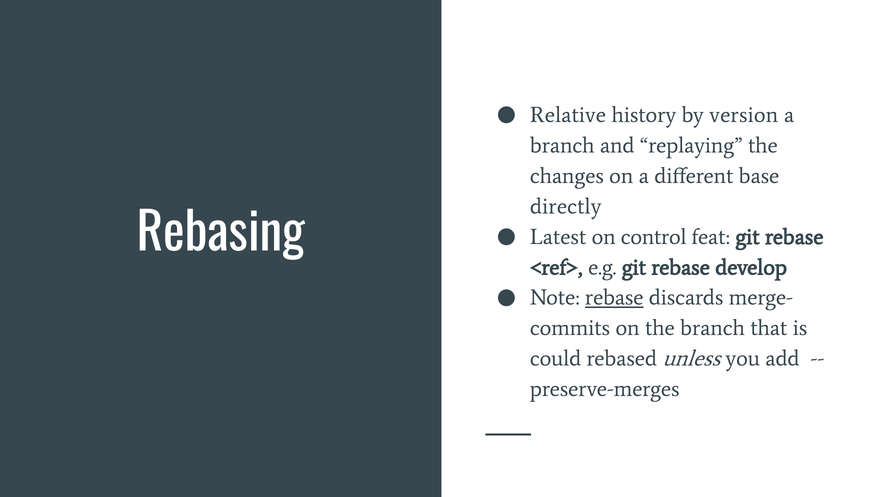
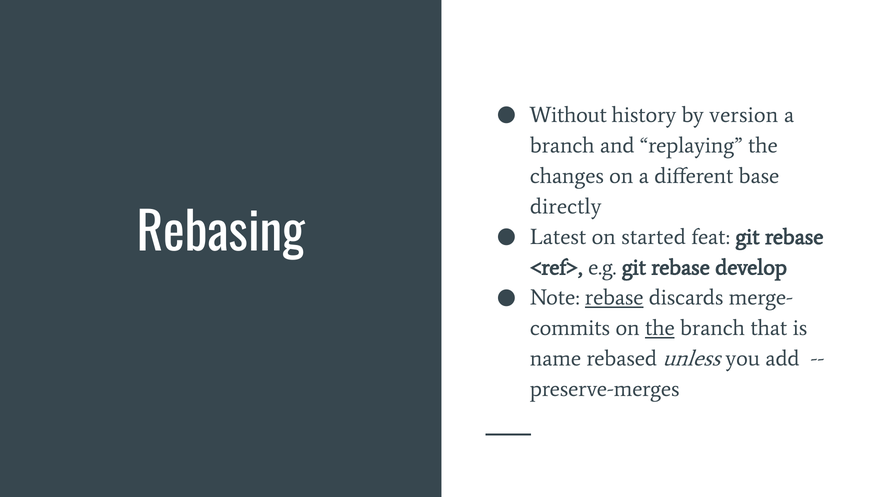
Relative: Relative -> Without (568, 115)
control: control -> started (654, 237)
the underline: none -> present (660, 328)
could: could -> name (556, 358)
